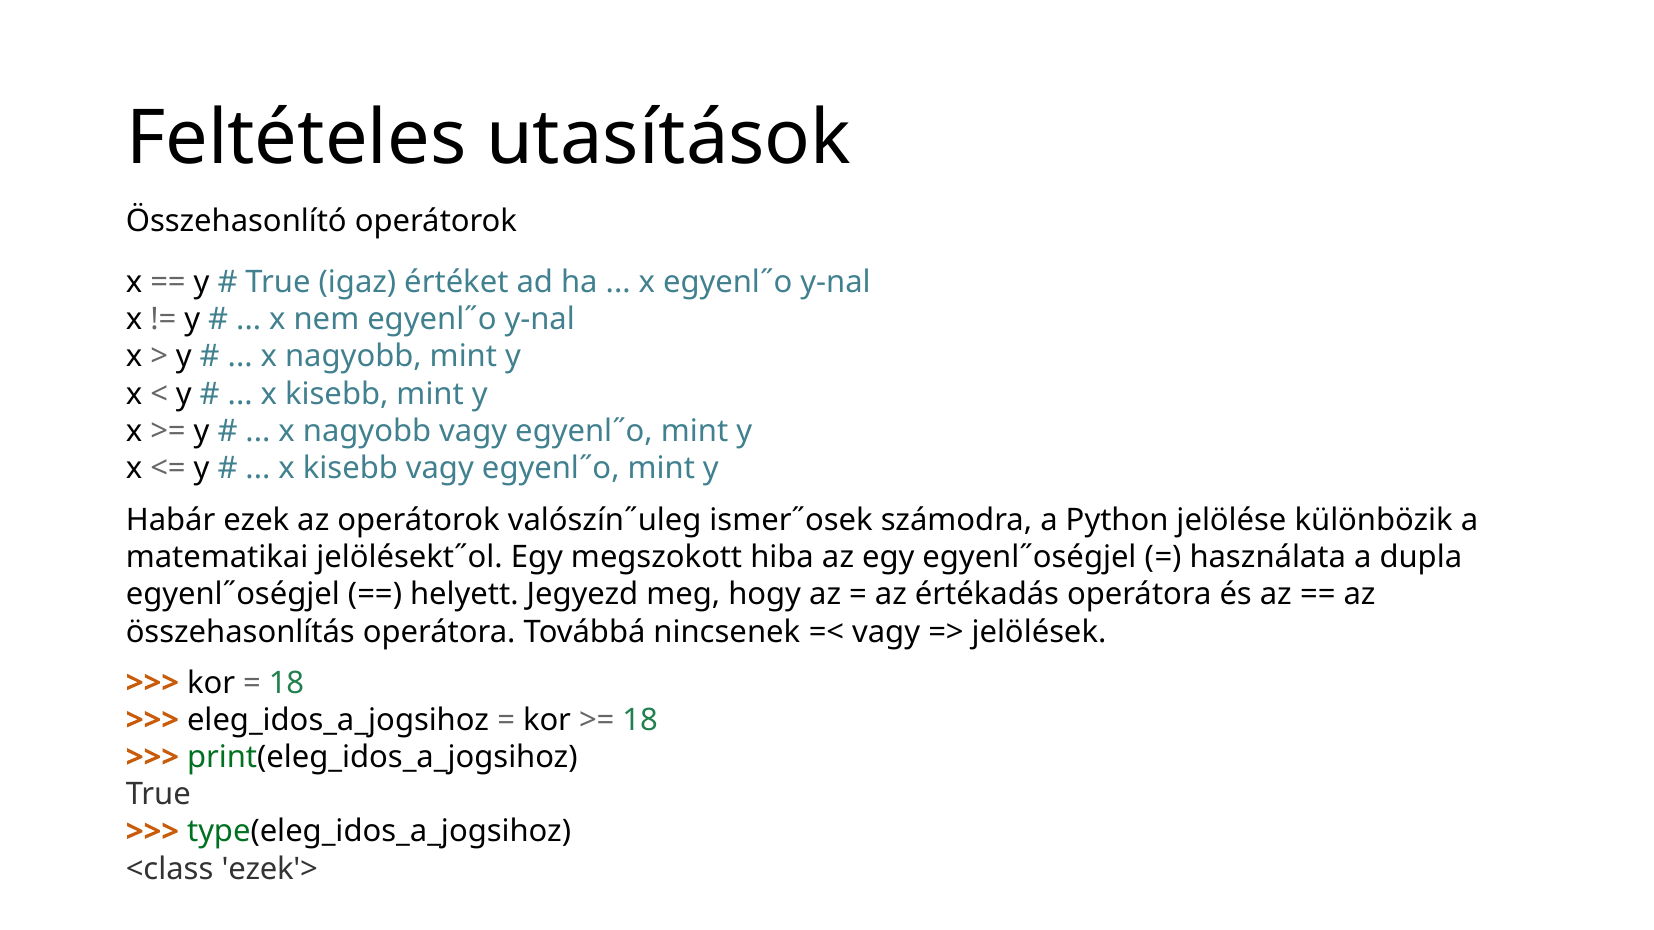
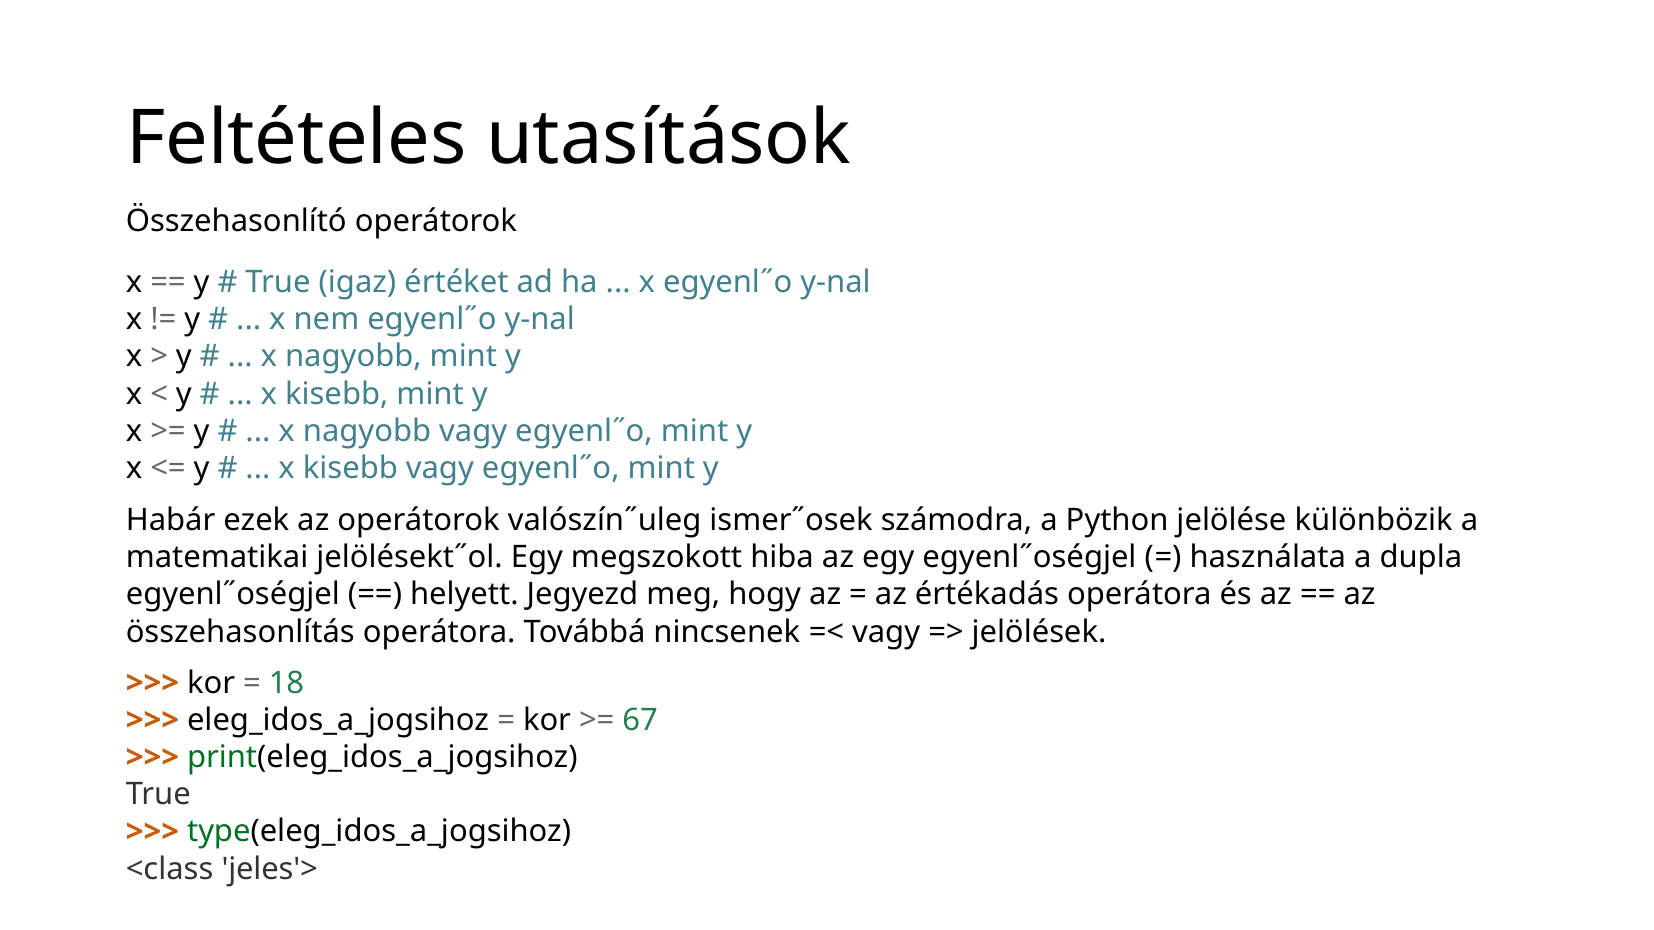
18: 18 -> 67 (640, 720)
ezek'>: ezek'> -> jeles'> (270, 869)
